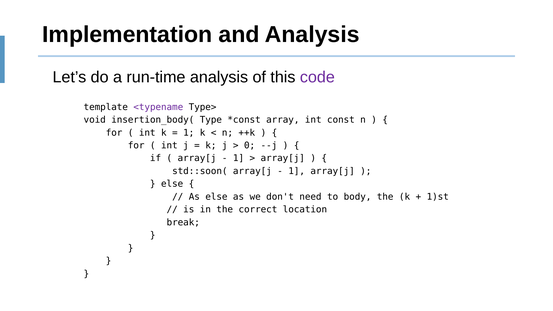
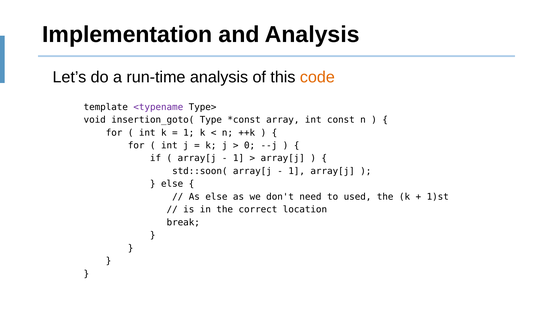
code colour: purple -> orange (317, 77)
insertion_body(: insertion_body( -> insertion_goto( (153, 120)
body: body -> used (358, 197)
